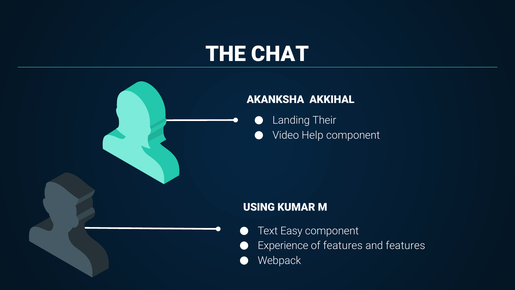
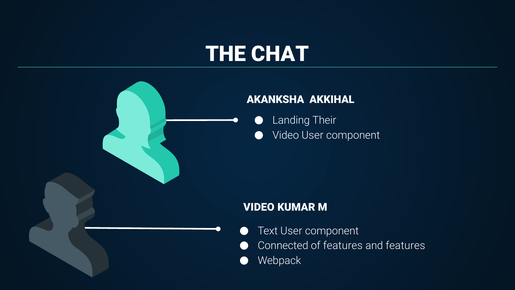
Video Help: Help -> User (312, 135)
USING: USING -> VIDEO (259, 207)
Text Easy: Easy -> User (291, 231)
Experience: Experience -> Connected (283, 245)
